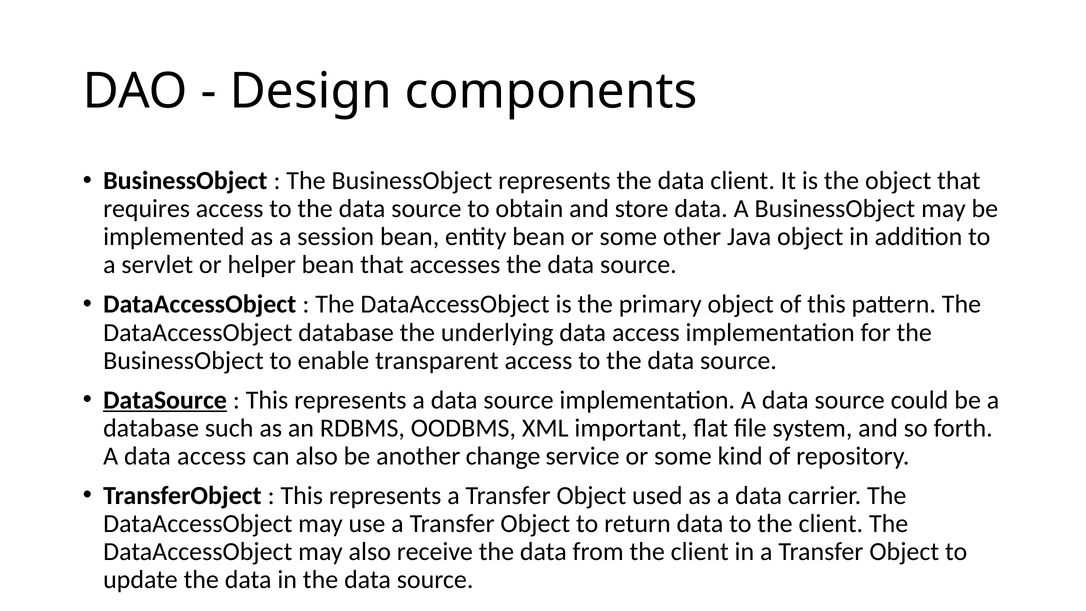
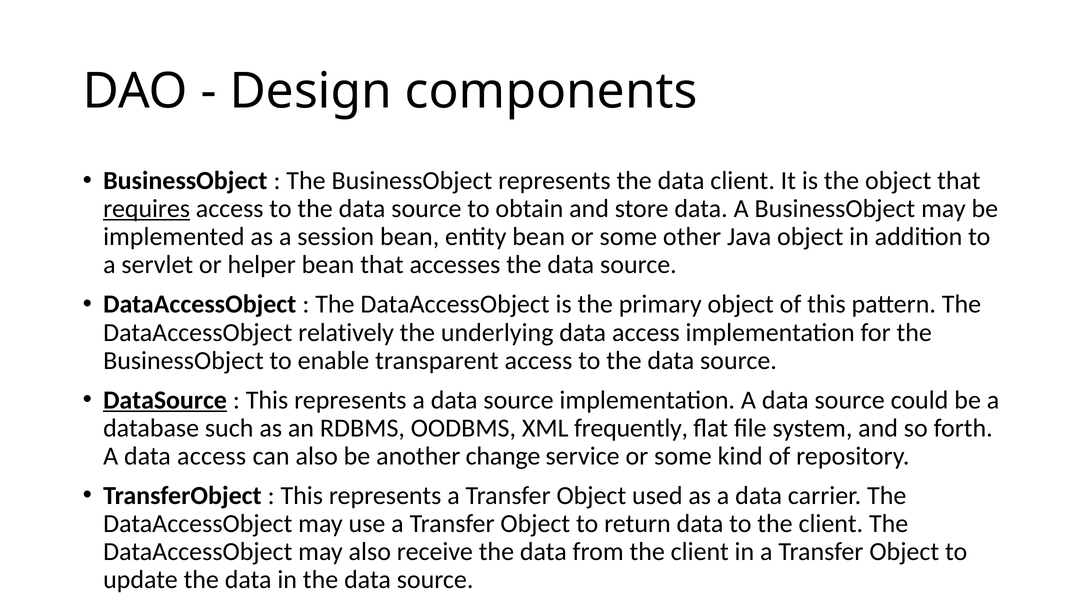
requires underline: none -> present (147, 209)
DataAccessObject database: database -> relatively (346, 332)
important: important -> frequently (631, 428)
